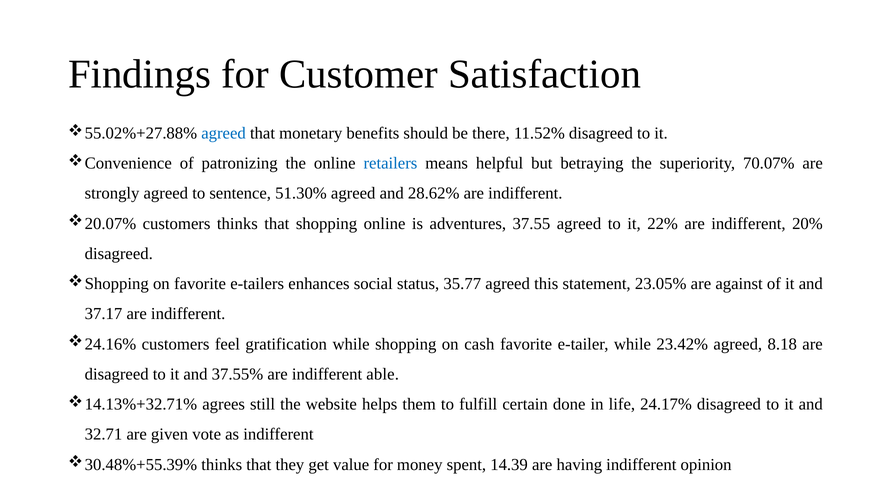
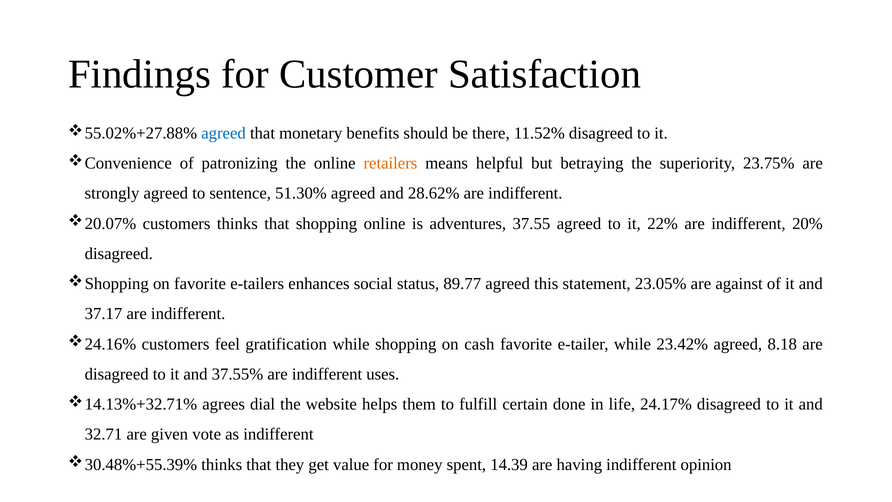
retailers colour: blue -> orange (390, 163)
70.07%: 70.07% -> 23.75% (769, 163)
35.77: 35.77 -> 89.77 (462, 284)
able: able -> uses (383, 374)
still: still -> dial (263, 404)
